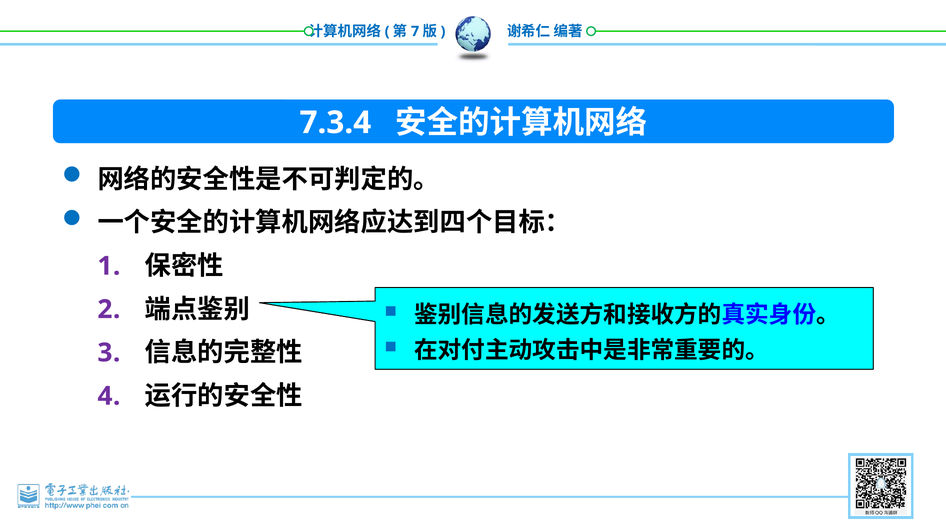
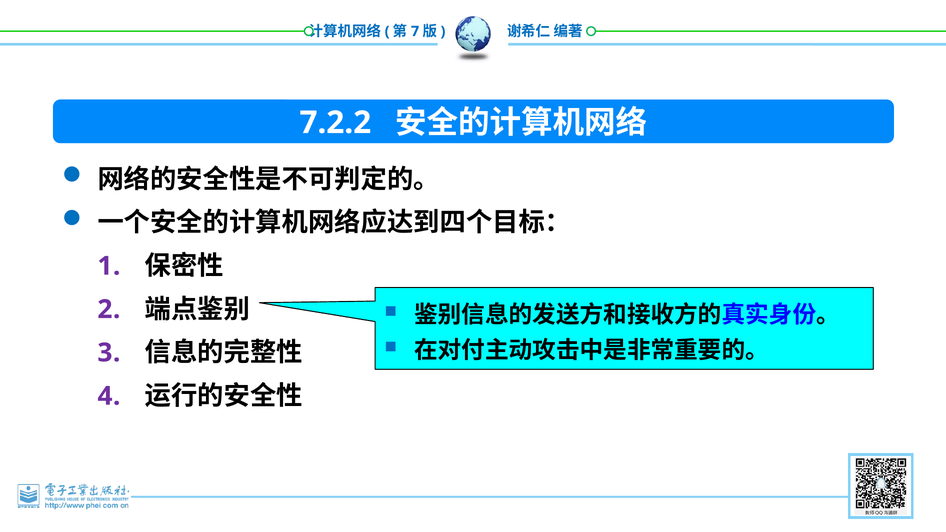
7.3.4: 7.3.4 -> 7.2.2 (335, 123)
